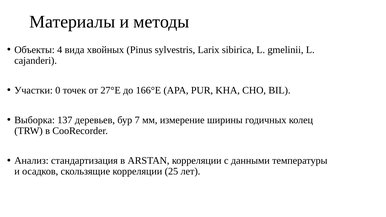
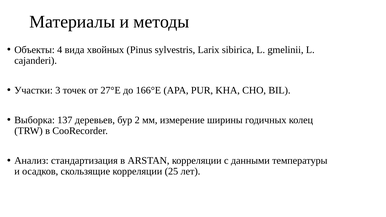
0: 0 -> 3 (58, 90)
7: 7 -> 2 (137, 120)
